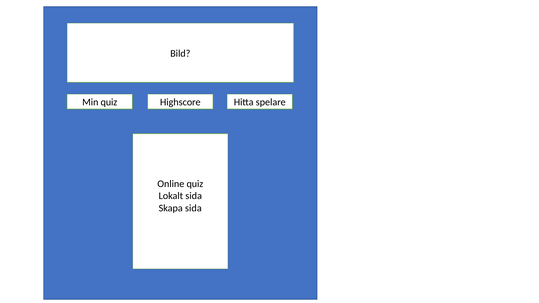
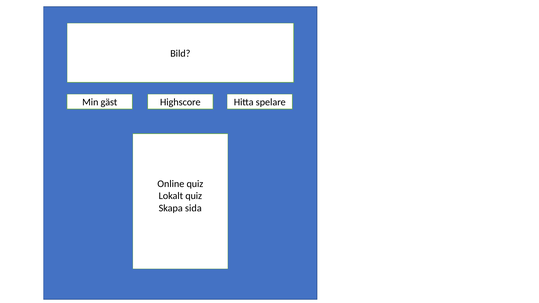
Min quiz: quiz -> gäst (109, 102)
Lokalt sida: sida -> quiz (194, 196)
